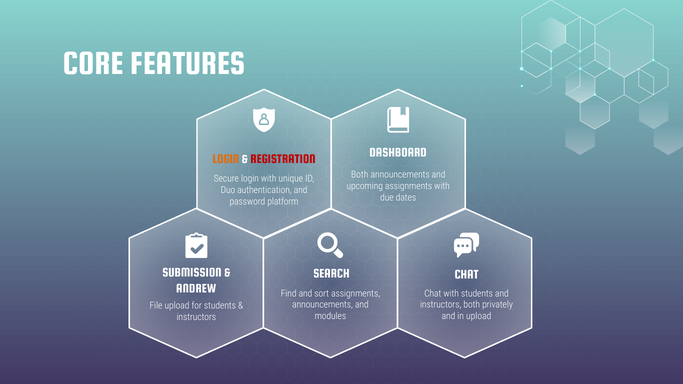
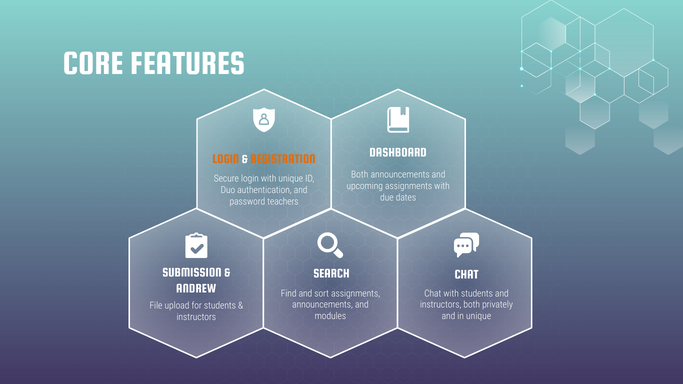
REGISTRATION colour: red -> orange (283, 159)
platform: platform -> teachers (283, 202)
in upload: upload -> unique (479, 316)
